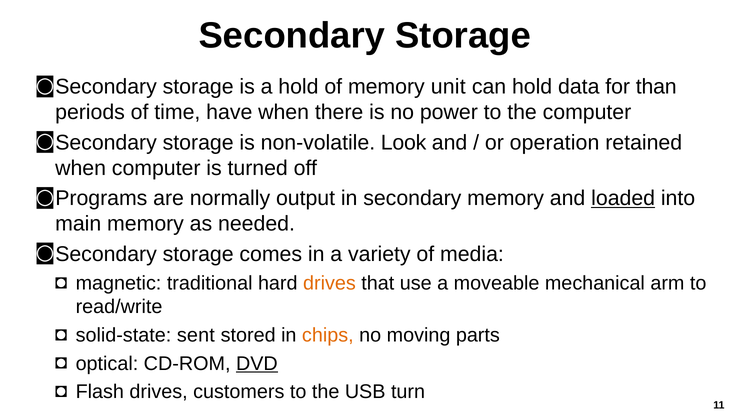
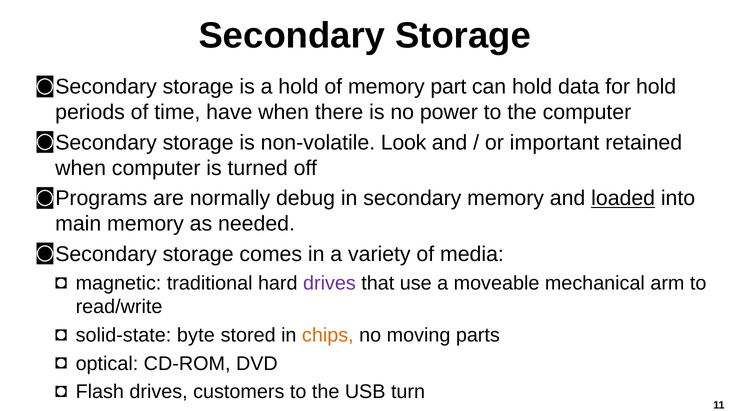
unit: unit -> part (448, 87)
for than: than -> hold (656, 87)
operation: operation -> important (555, 142)
output: output -> debug (306, 198)
drives colour: orange -> purple (329, 283)
sent: sent -> byte (196, 335)
DVD underline: present -> none (257, 363)
